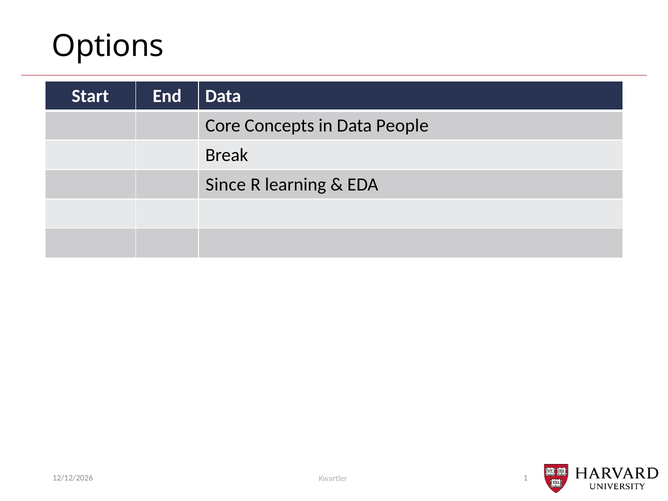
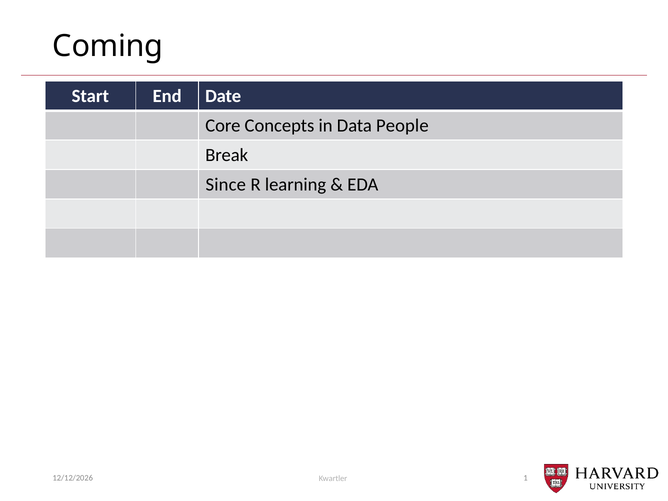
Options: Options -> Coming (108, 46)
End Data: Data -> Date (223, 96)
